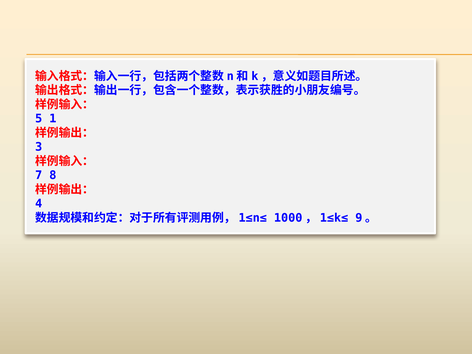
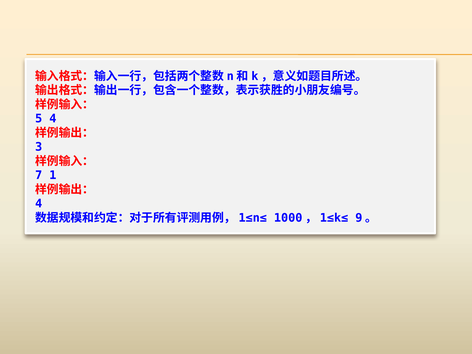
5 1: 1 -> 4 (53, 119)
8: 8 -> 1 (53, 175)
